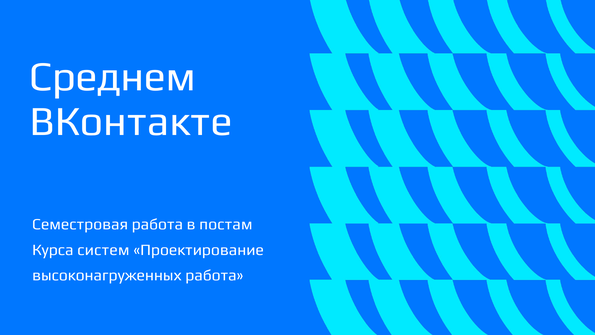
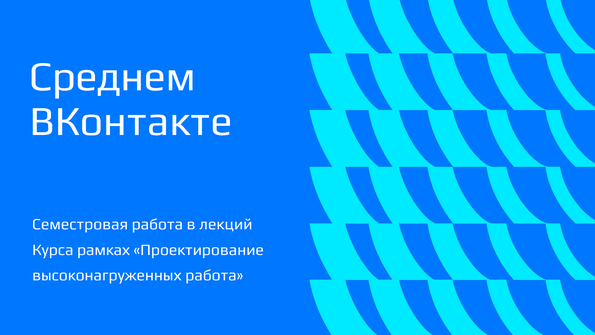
постам: постам -> лекций (226, 224)
систем: систем -> рамках (104, 250)
